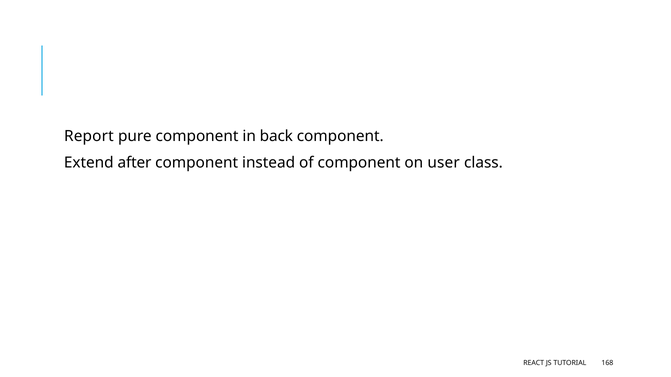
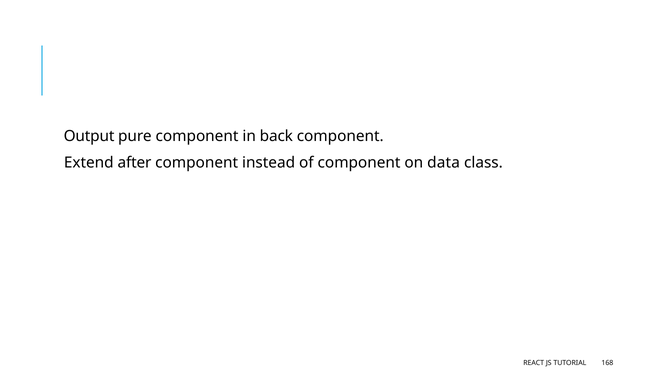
Report: Report -> Output (89, 137)
user: user -> data (444, 163)
